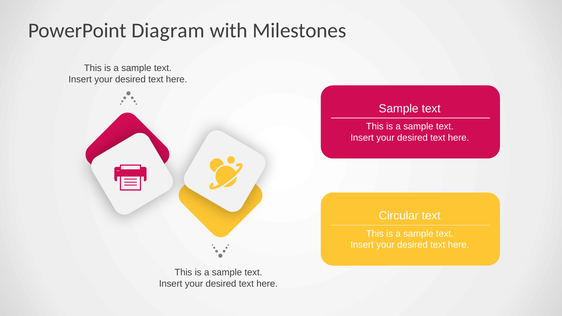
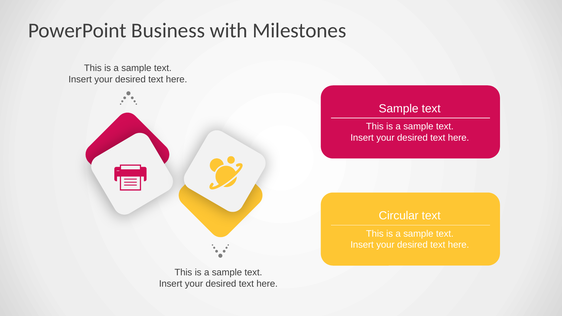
Diagram: Diagram -> Business (168, 31)
